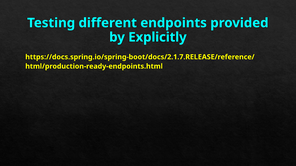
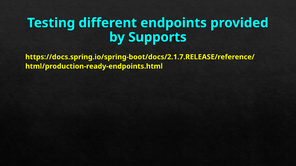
Explicitly: Explicitly -> Supports (157, 37)
